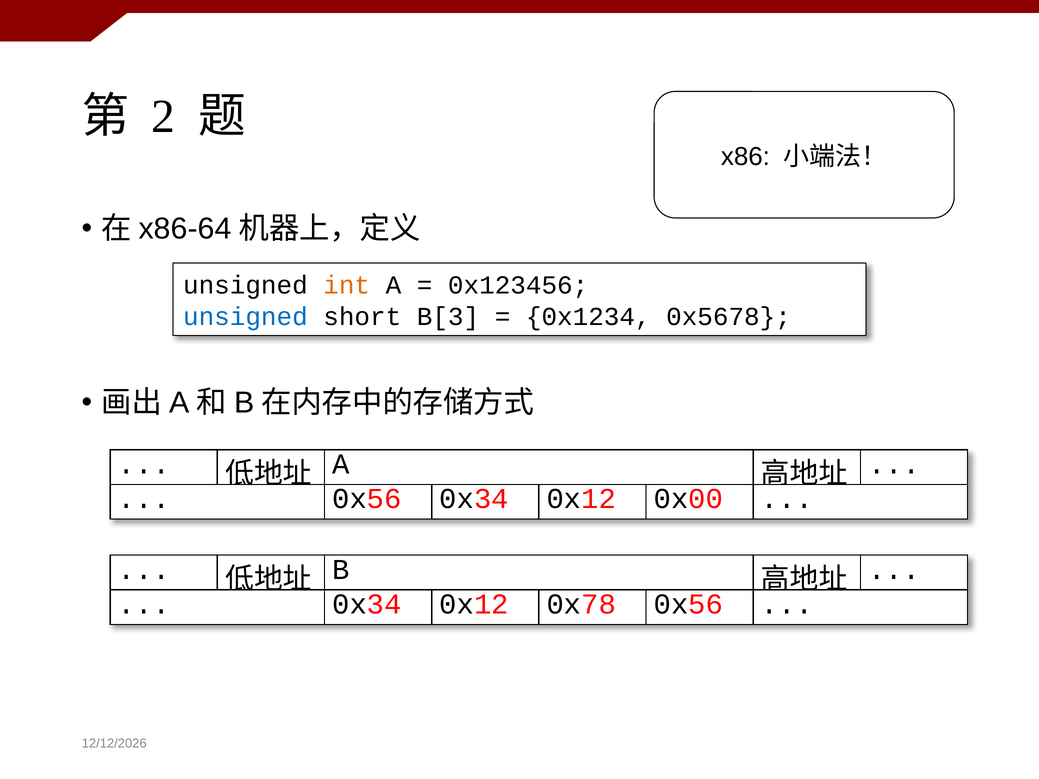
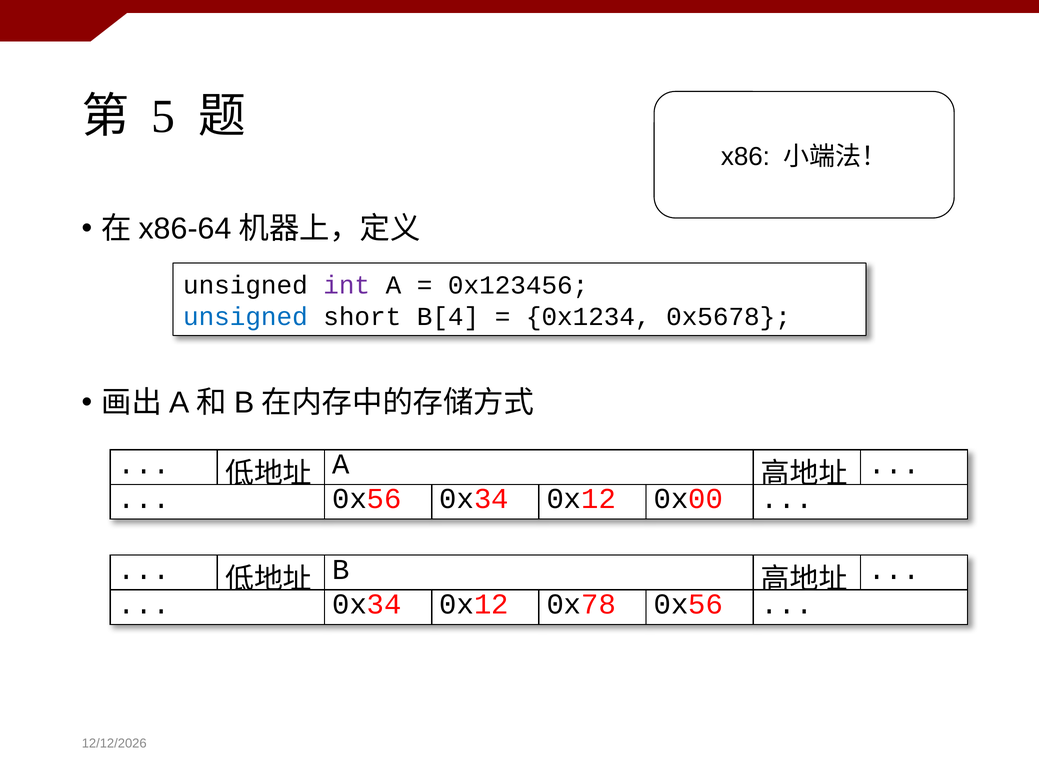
2: 2 -> 5 (163, 116)
int colour: orange -> purple (347, 285)
B[3: B[3 -> B[4 (448, 317)
